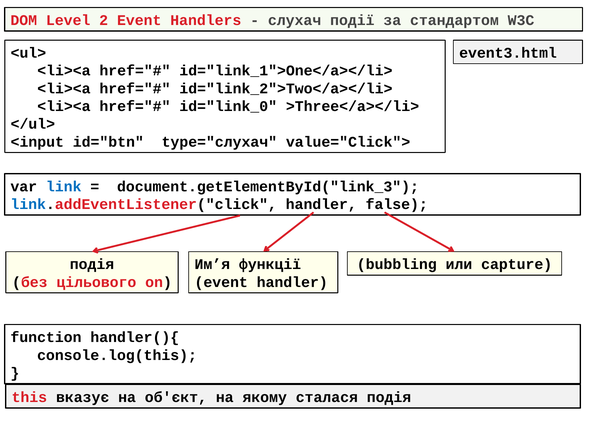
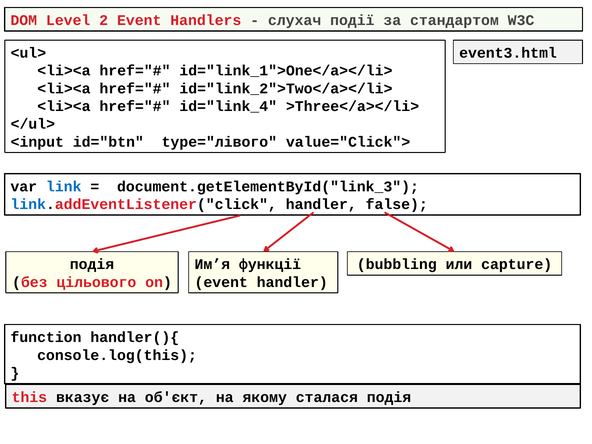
id="link_0: id="link_0 -> id="link_4 (228, 106)
type="слухач: type="слухач -> type="лівого (219, 142)
